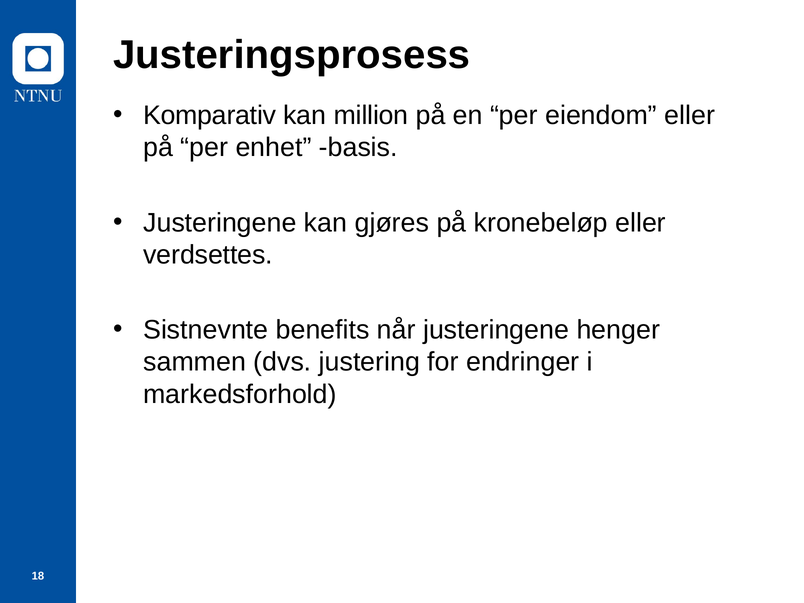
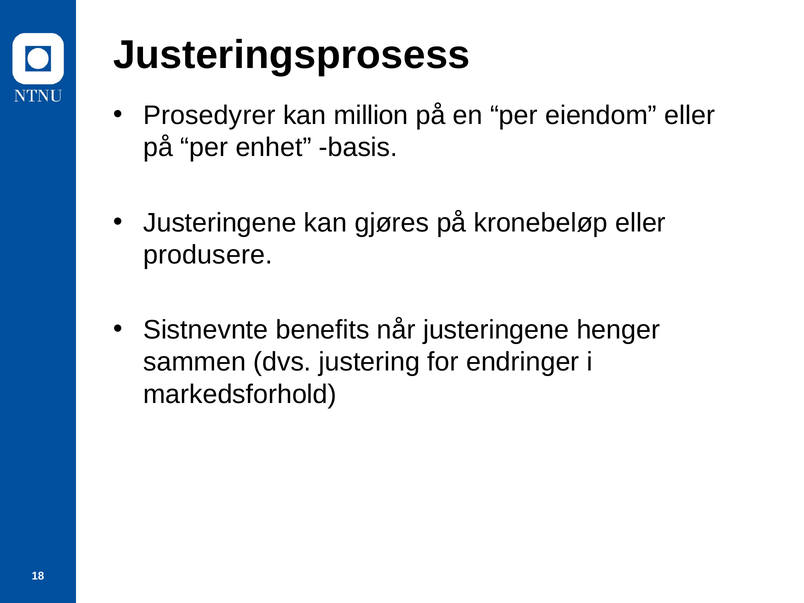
Komparativ: Komparativ -> Prosedyrer (209, 115)
verdsettes: verdsettes -> produsere (208, 255)
